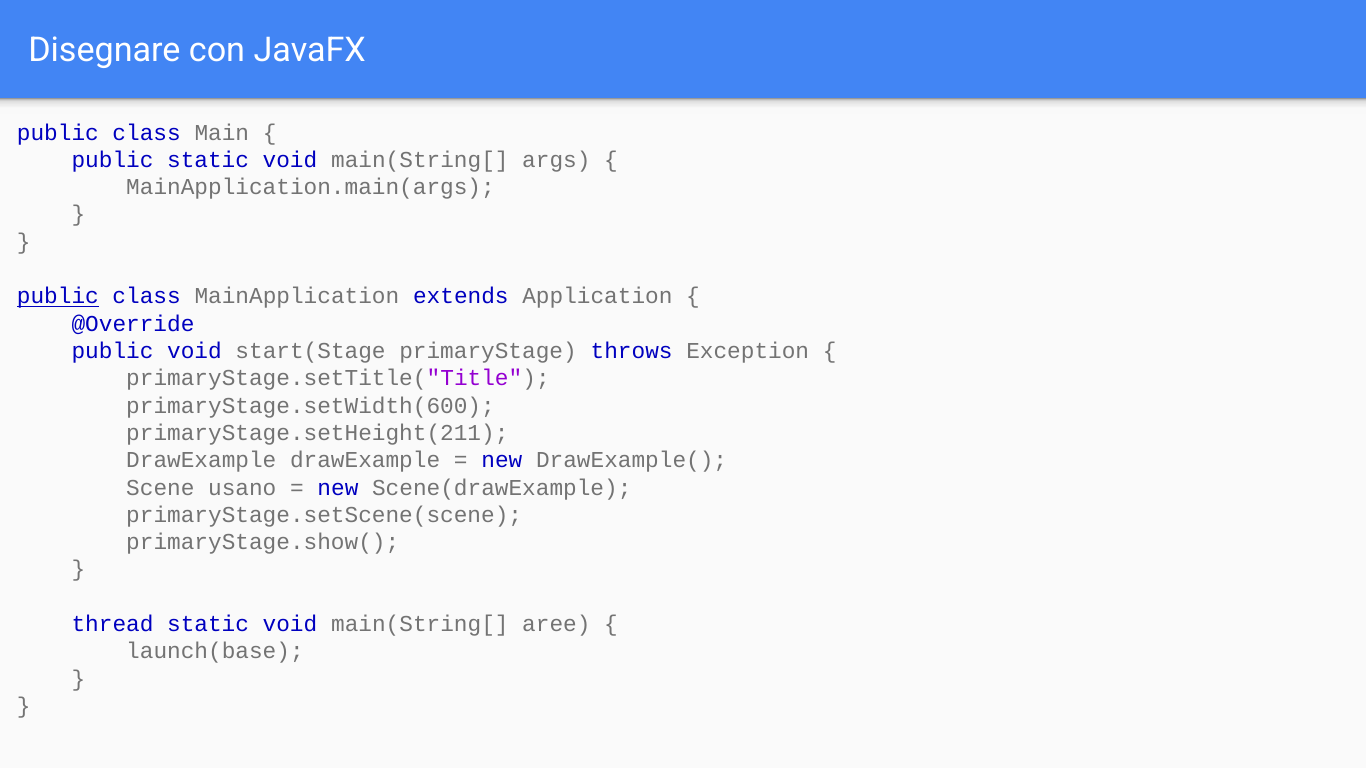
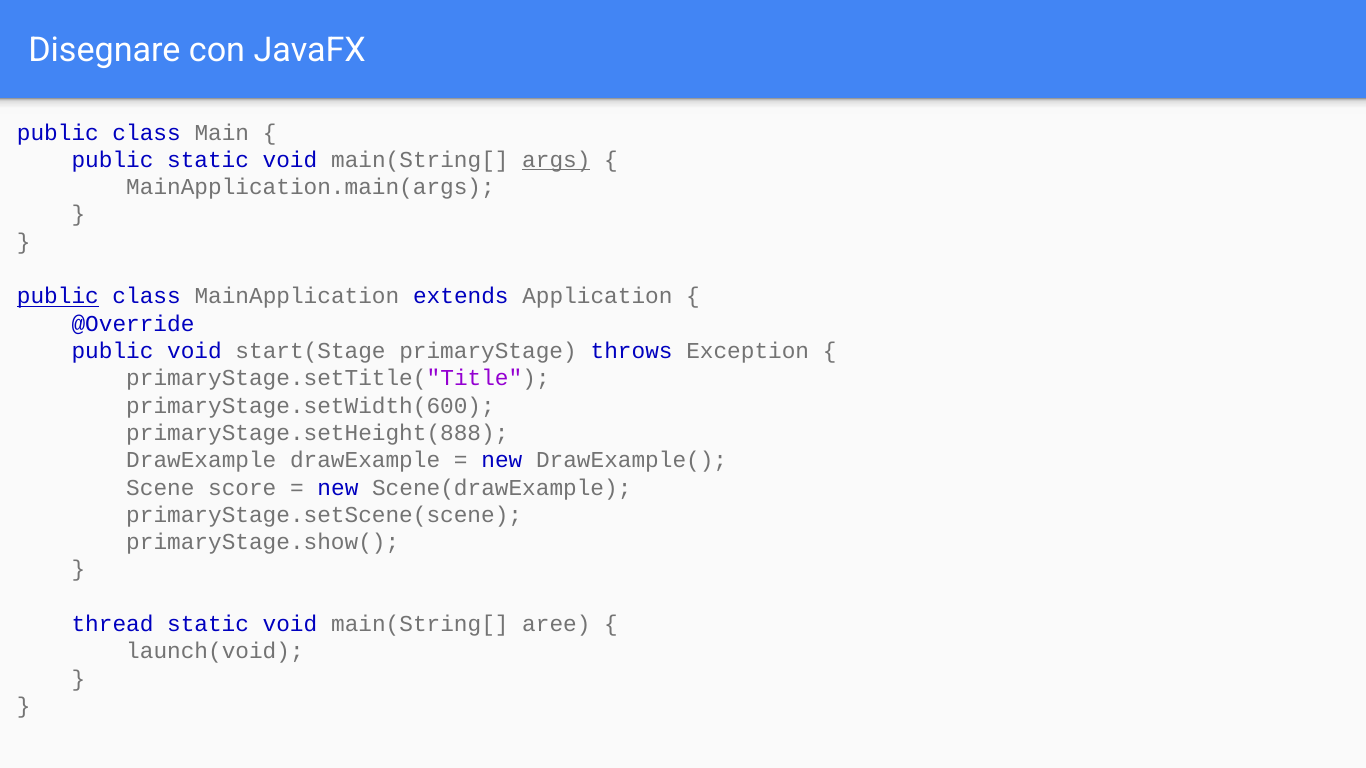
args underline: none -> present (556, 160)
primaryStage.setHeight(211: primaryStage.setHeight(211 -> primaryStage.setHeight(888 (317, 433)
usano: usano -> score (242, 488)
launch(base: launch(base -> launch(void (215, 652)
